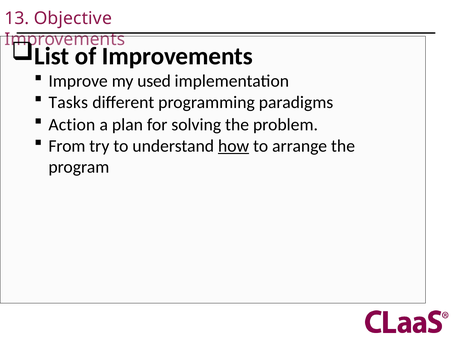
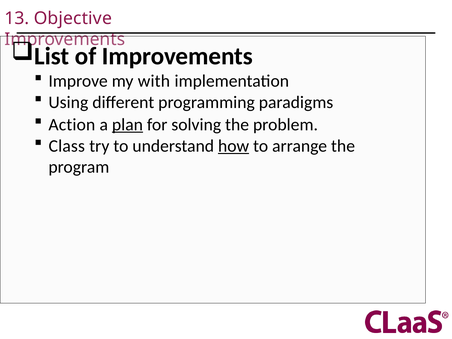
used: used -> with (154, 81)
Tasks: Tasks -> Using (68, 102)
plan underline: none -> present (127, 125)
From: From -> Class (67, 146)
